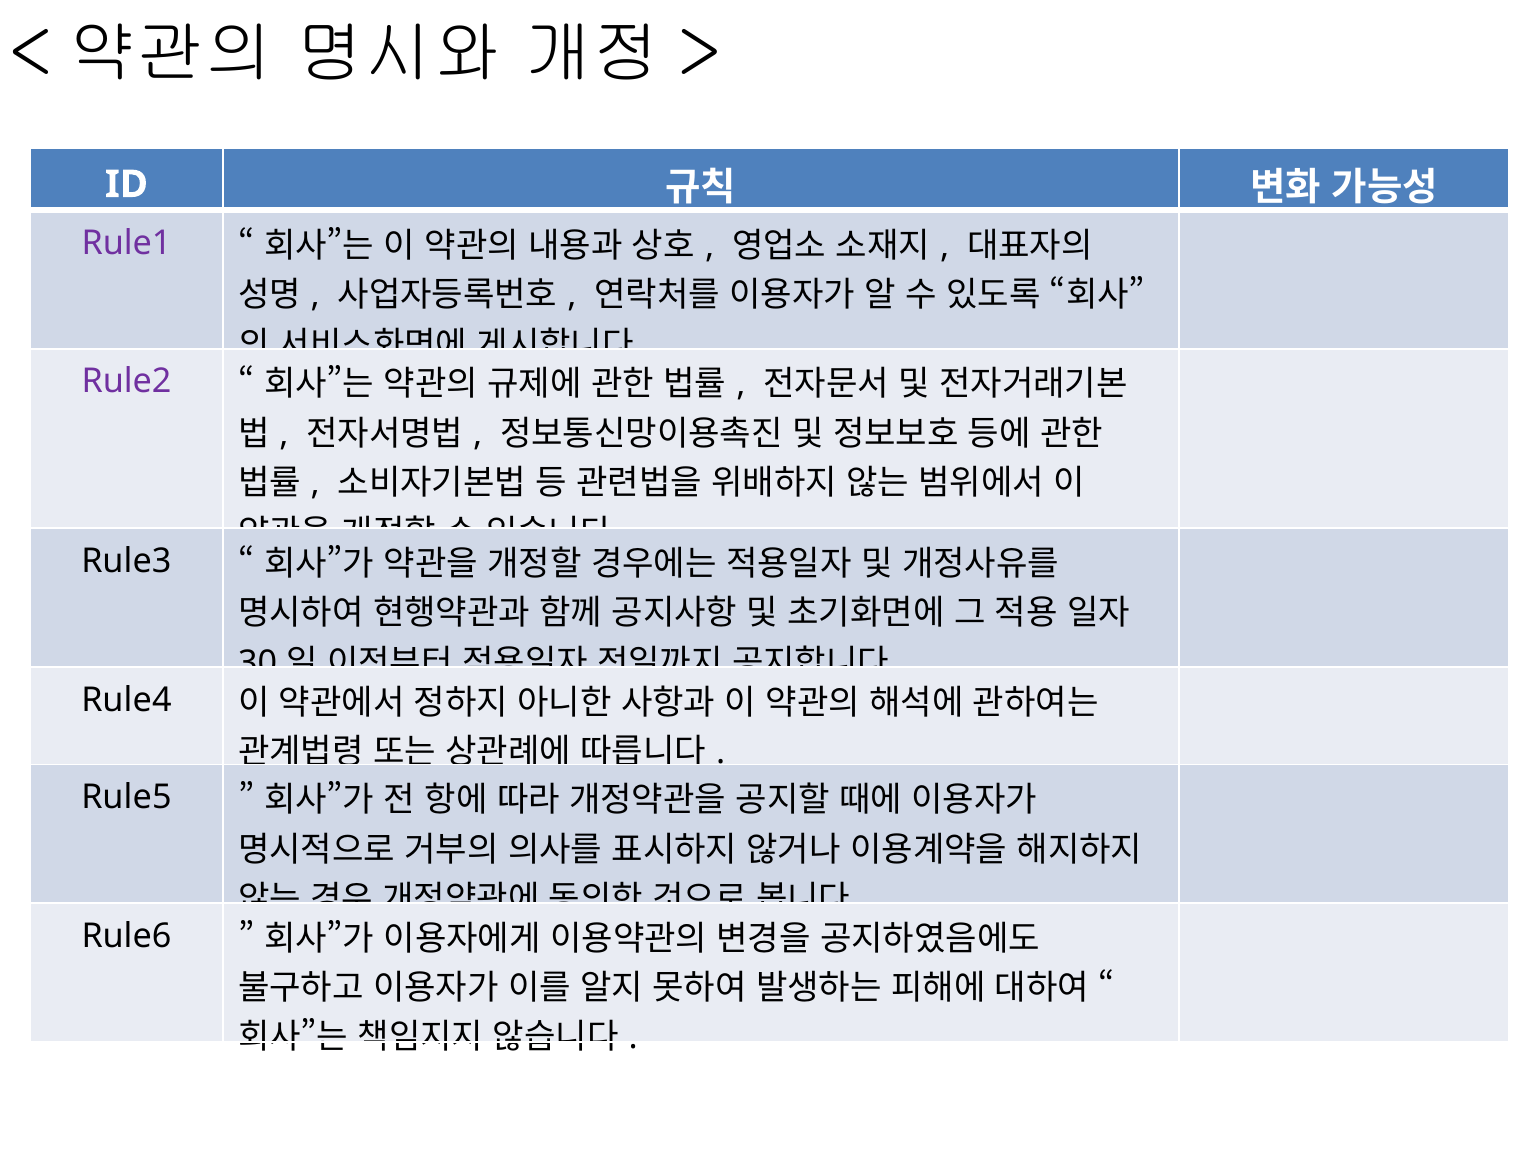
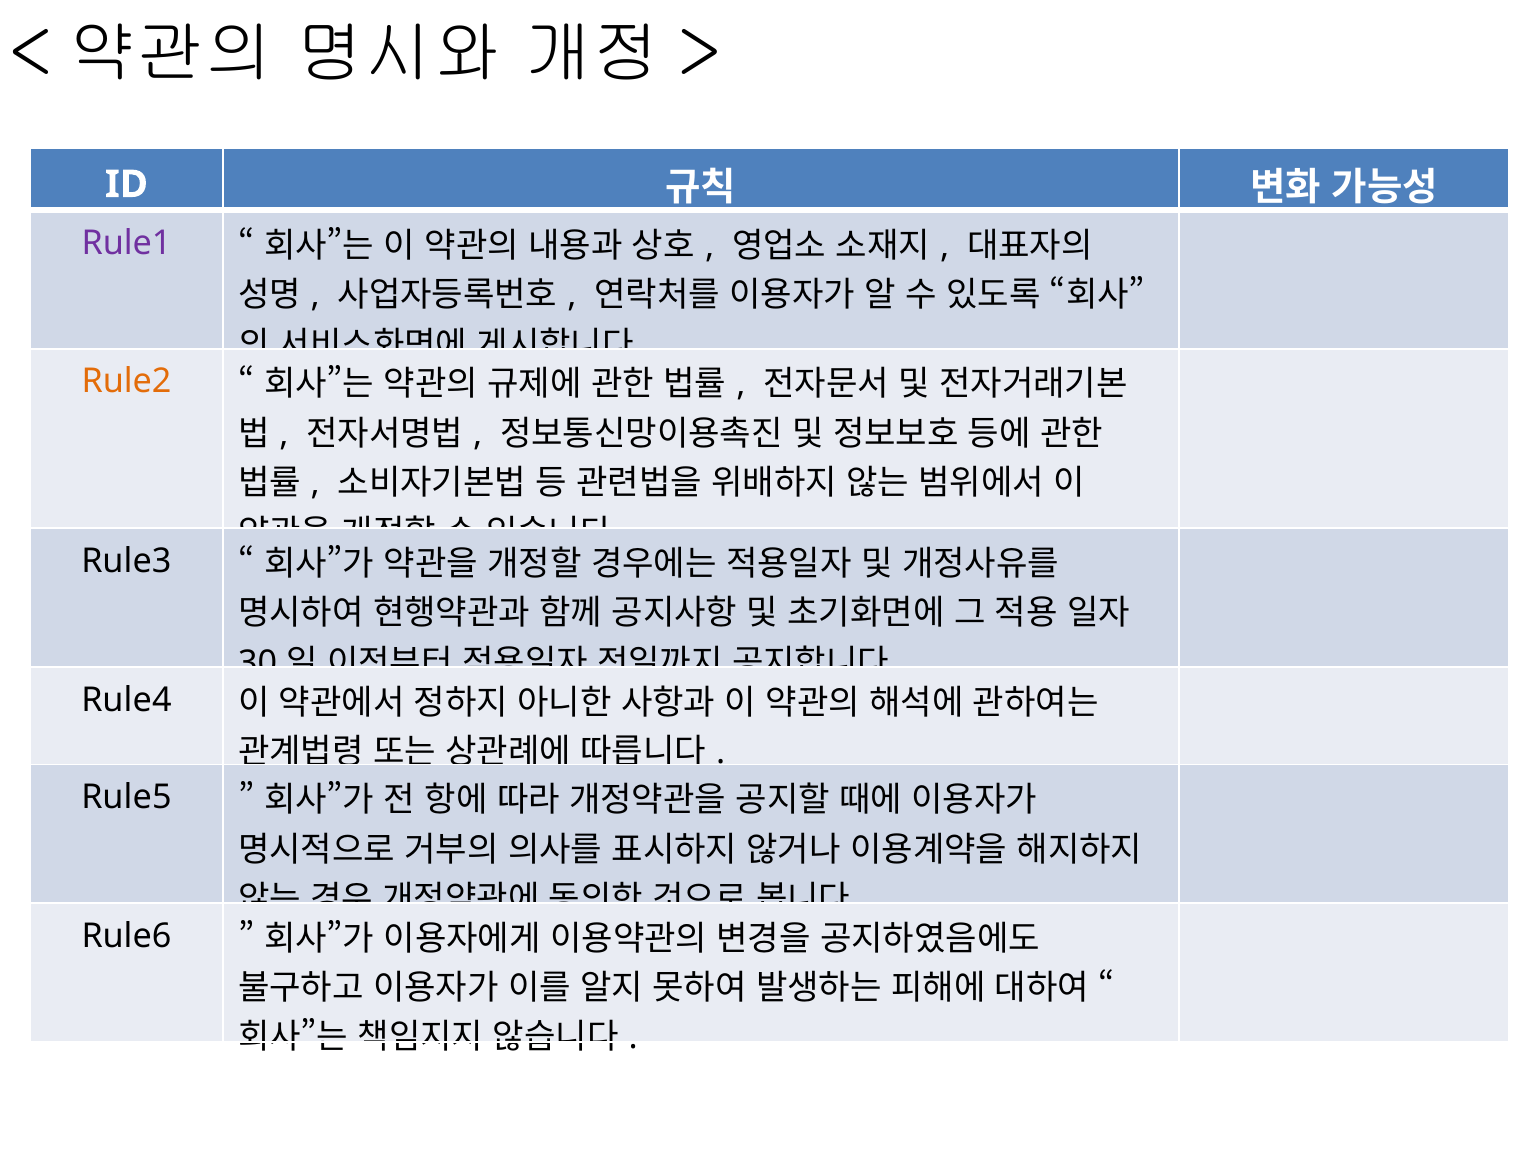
Rule2 colour: purple -> orange (126, 382)
